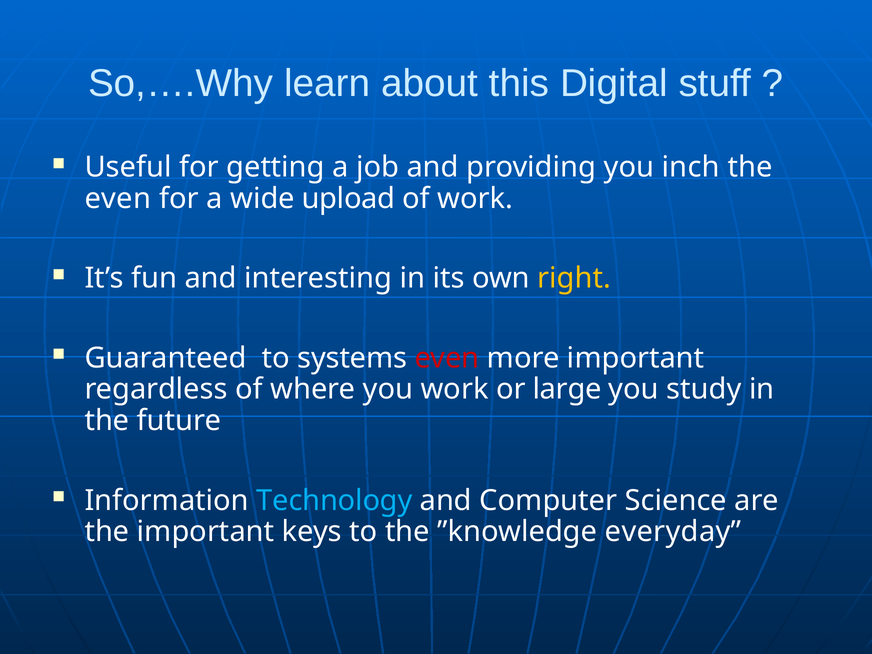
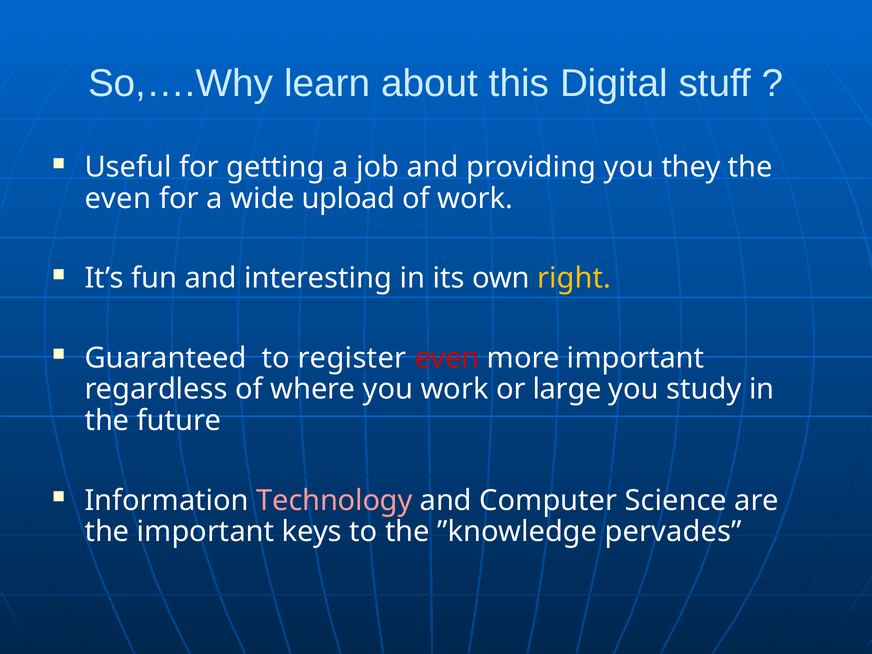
inch: inch -> they (691, 167)
systems: systems -> register (352, 358)
Technology colour: light blue -> pink (334, 500)
everyday: everyday -> pervades (673, 532)
